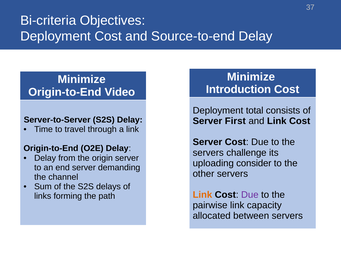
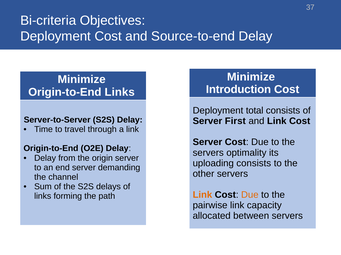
Origin-to-End Video: Video -> Links (120, 92)
challenge: challenge -> optimality (246, 153)
uploading consider: consider -> consists (254, 164)
Due colour: purple -> orange (250, 195)
